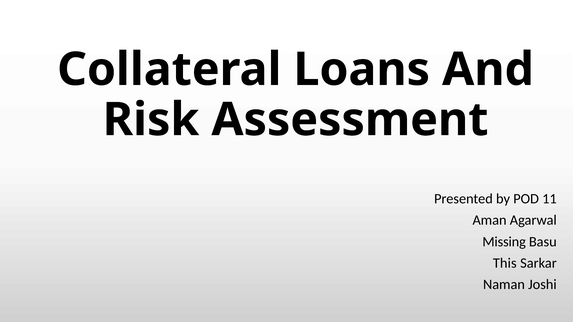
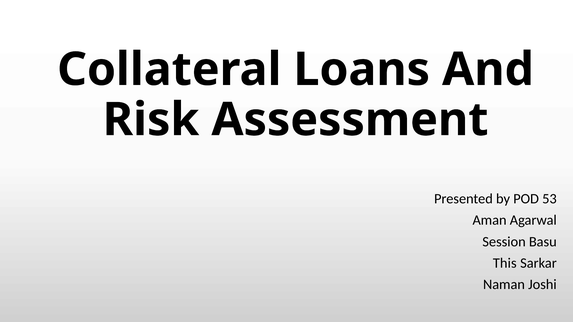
11: 11 -> 53 (549, 199)
Missing: Missing -> Session (504, 242)
